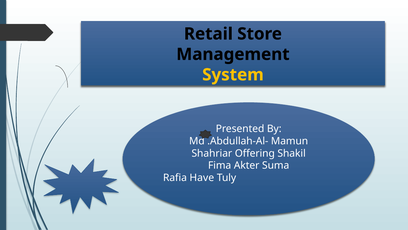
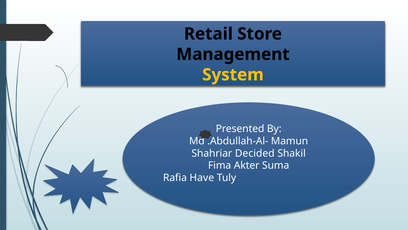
Offering: Offering -> Decided (255, 153)
